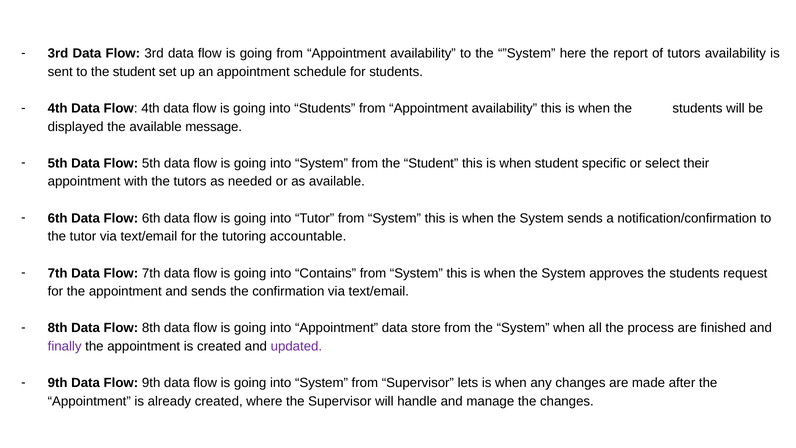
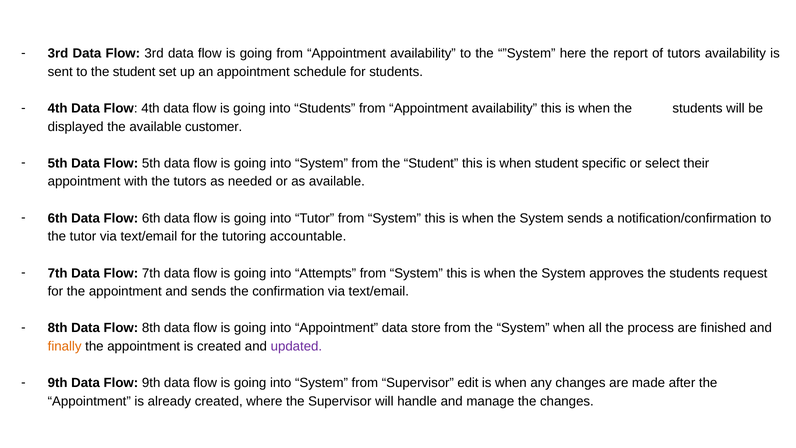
message: message -> customer (214, 127)
Contains: Contains -> Attempts (326, 273)
finally colour: purple -> orange (65, 346)
lets: lets -> edit (468, 383)
